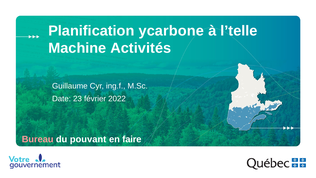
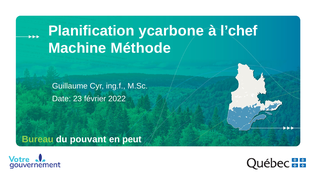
l’telle: l’telle -> l’chef (239, 31)
Activités: Activités -> Méthode (141, 48)
Bureau colour: pink -> light green (38, 139)
faire: faire -> peut (132, 139)
